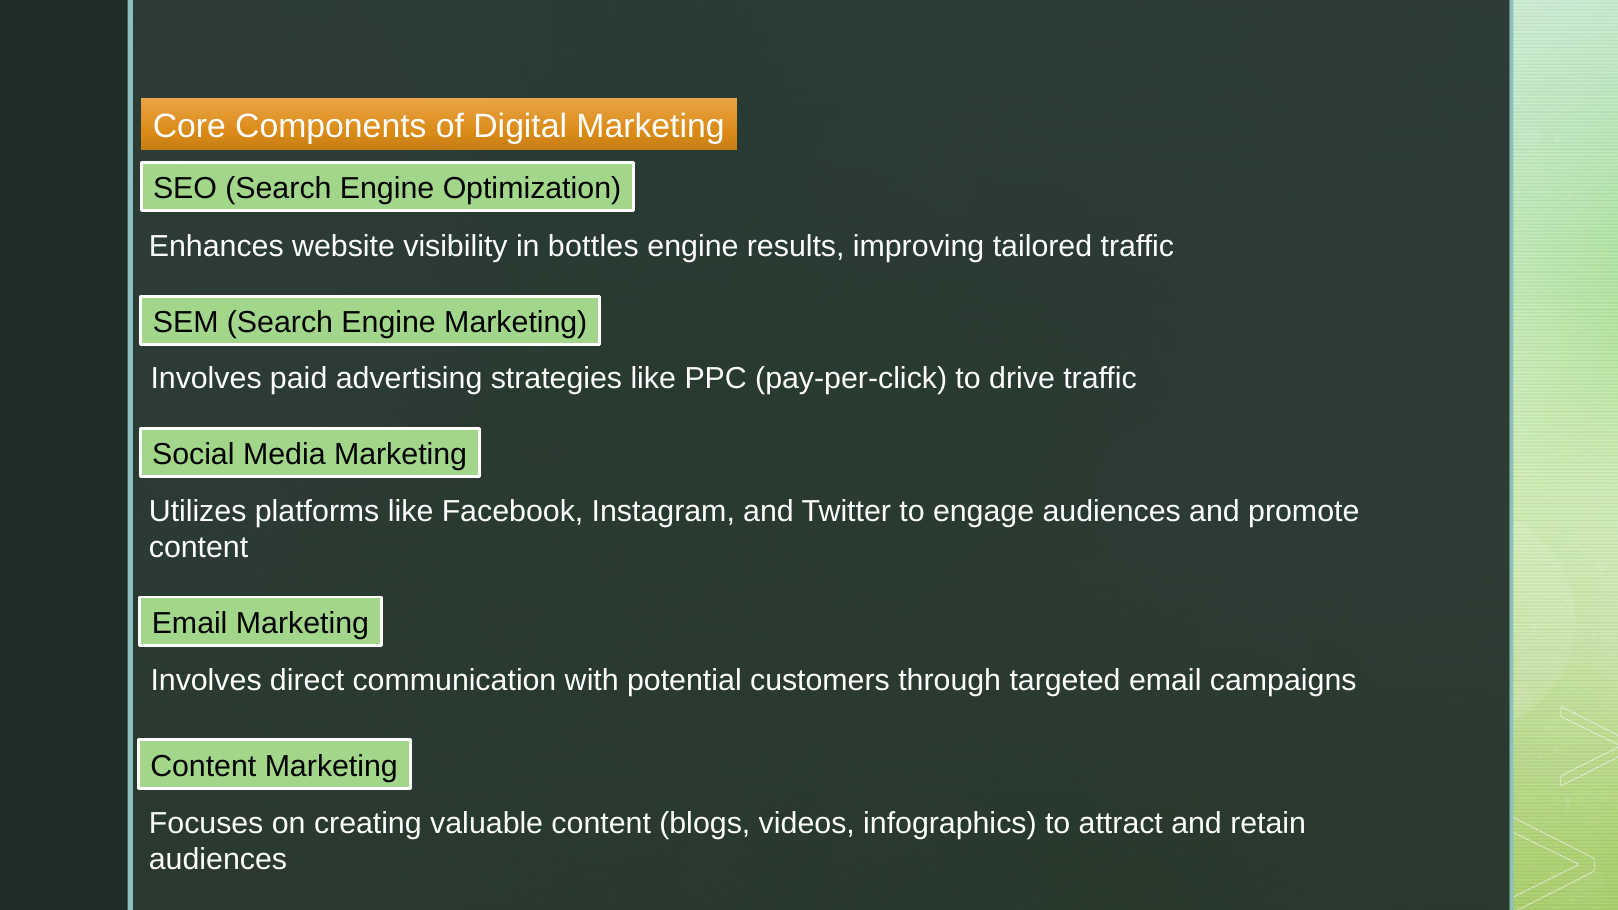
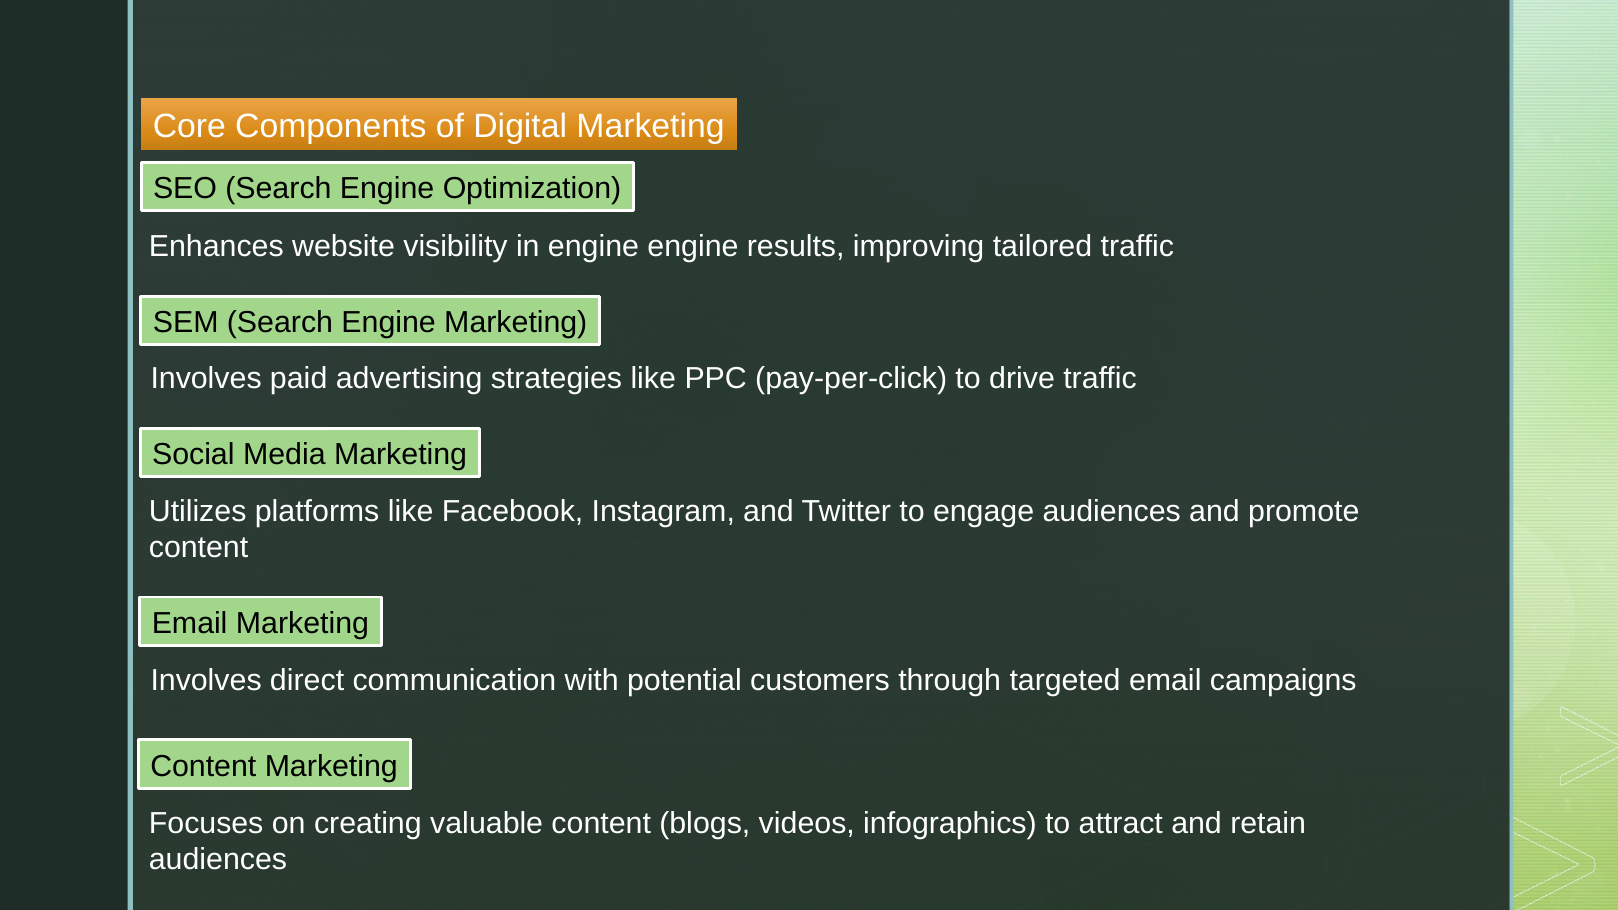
in bottles: bottles -> engine (593, 246)
